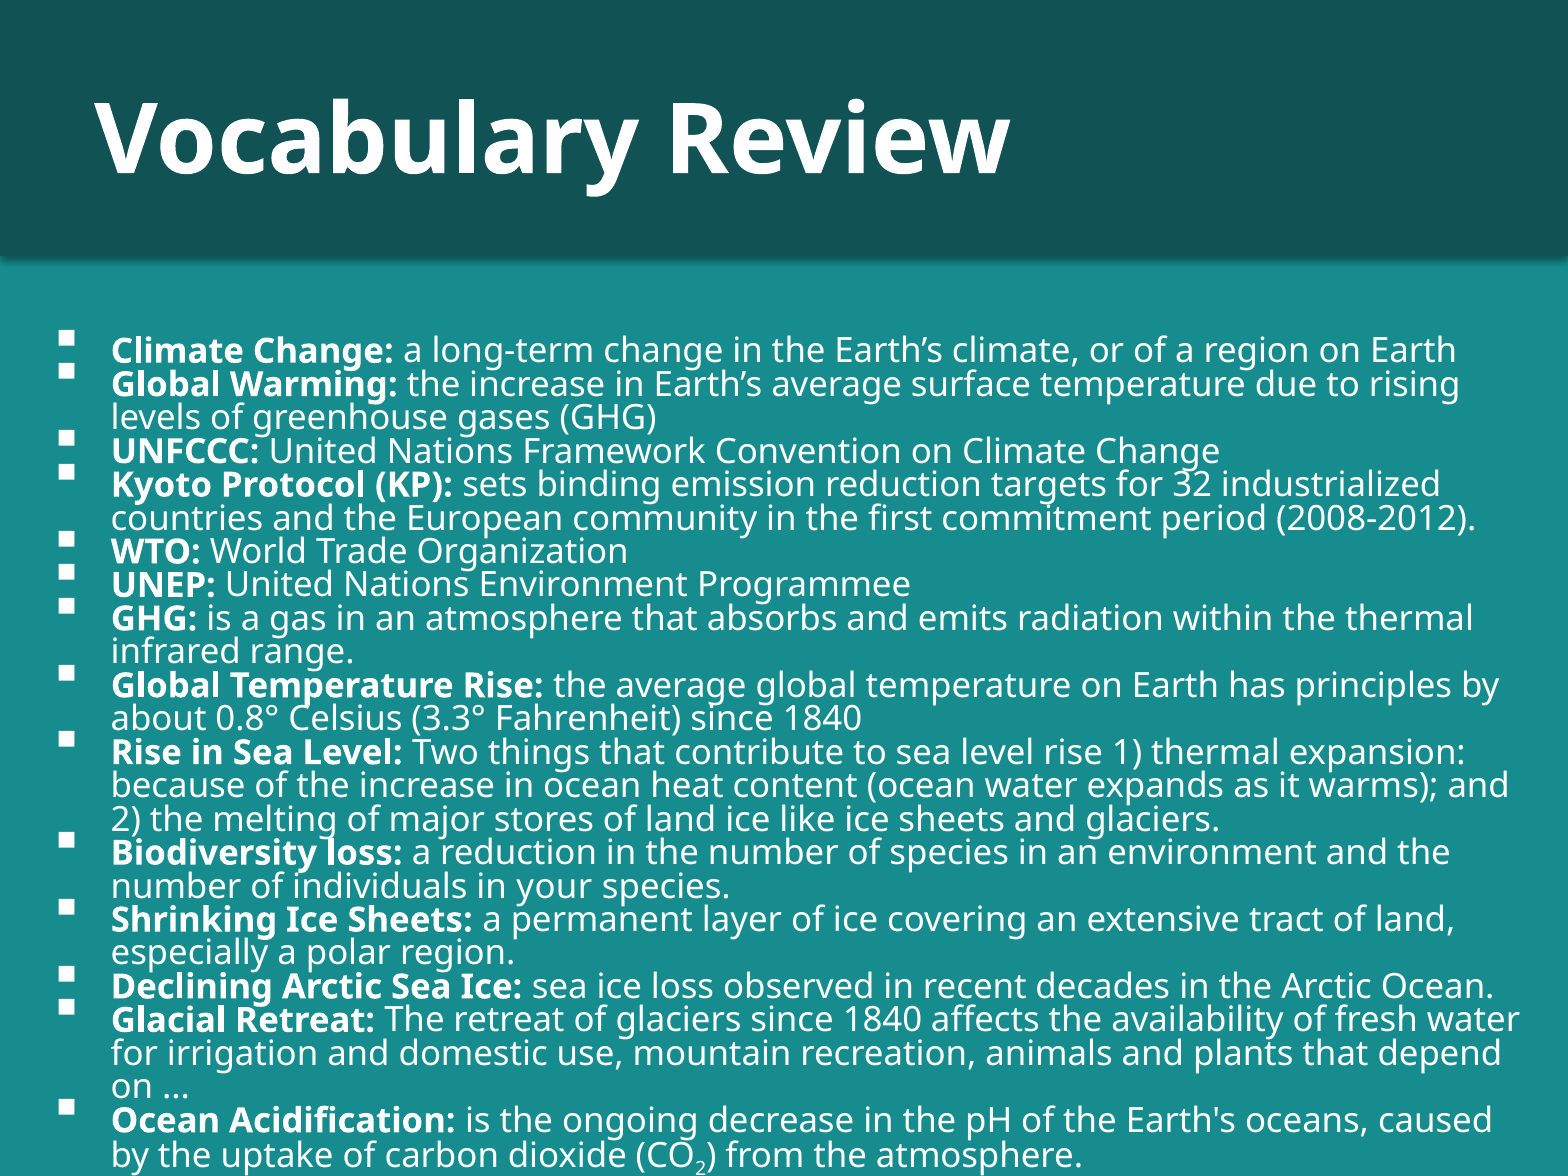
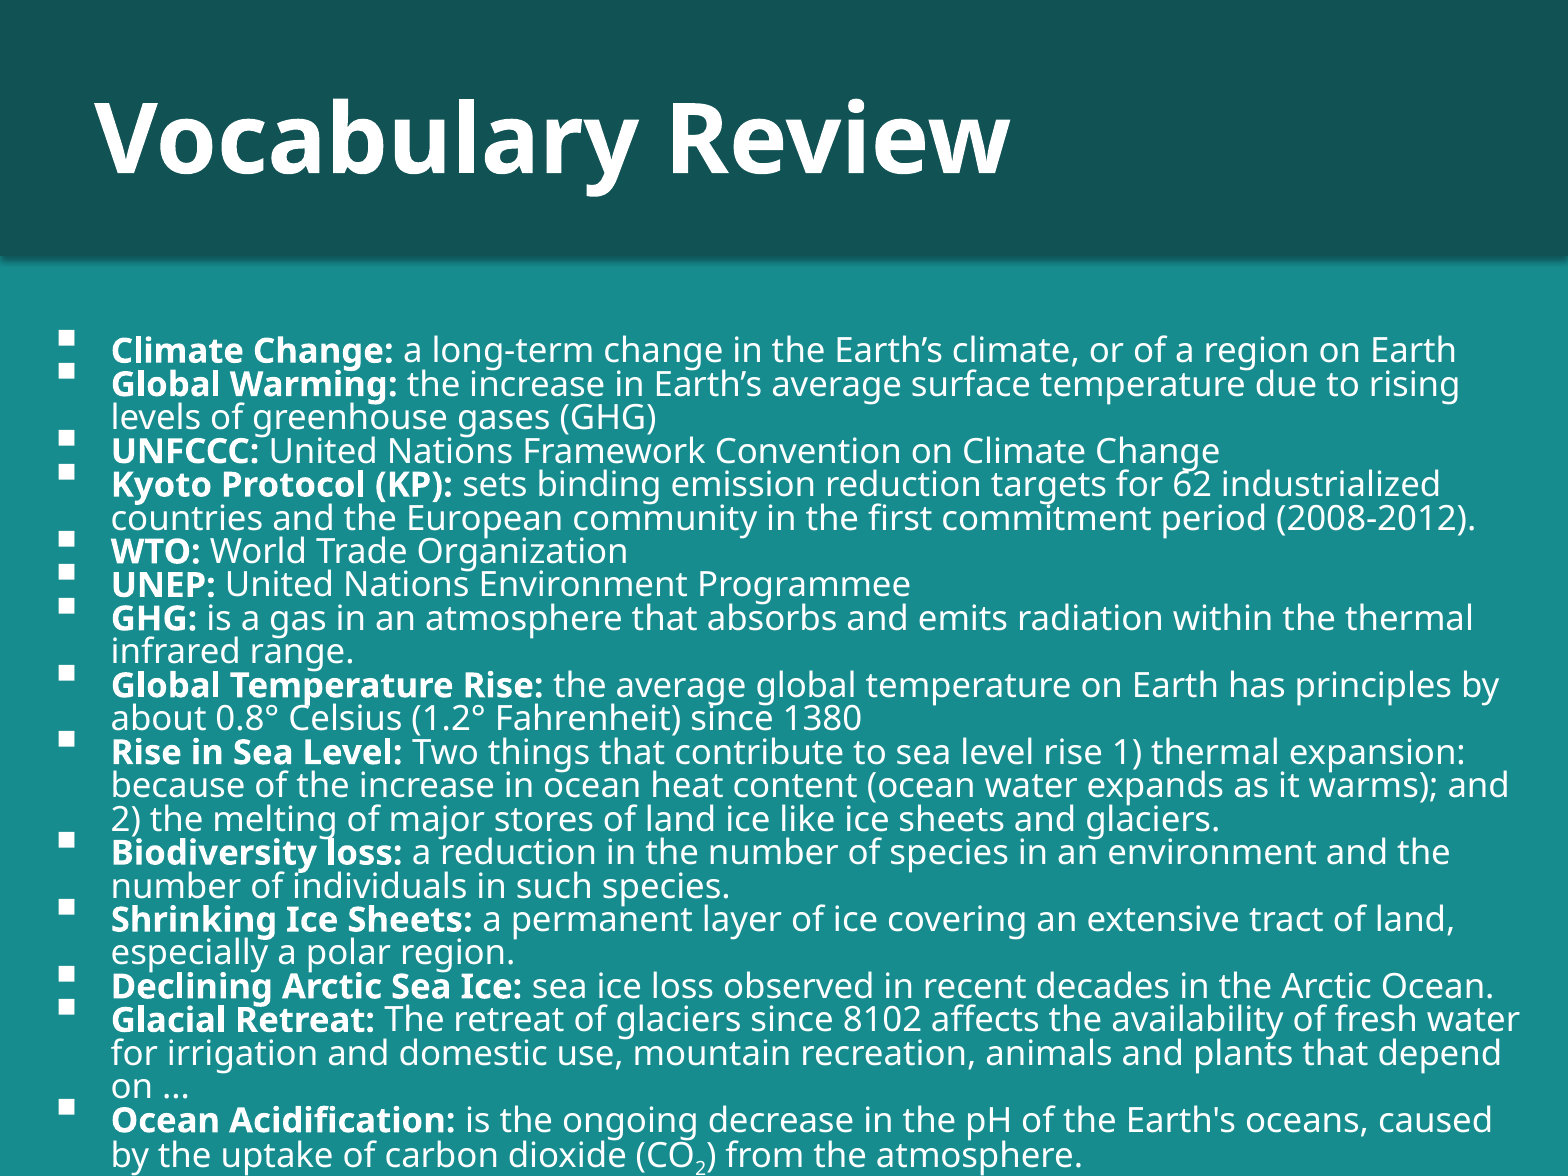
32: 32 -> 62 (1192, 485)
3.3°: 3.3° -> 1.2° (449, 719)
Fahrenheit since 1840: 1840 -> 1380 (822, 719)
your: your -> such (554, 887)
glaciers since 1840: 1840 -> 8102 (883, 1020)
